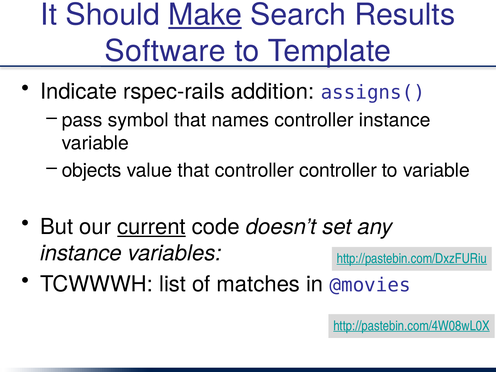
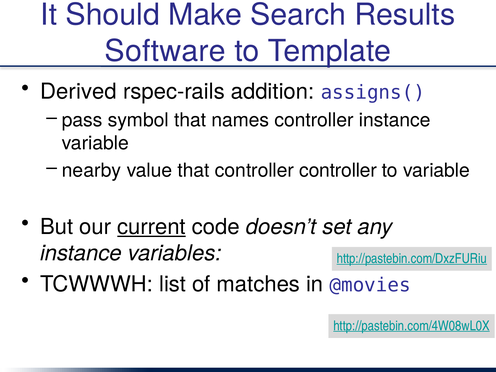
Make underline: present -> none (205, 15)
Indicate: Indicate -> Derived (78, 92)
objects: objects -> nearby (92, 170)
